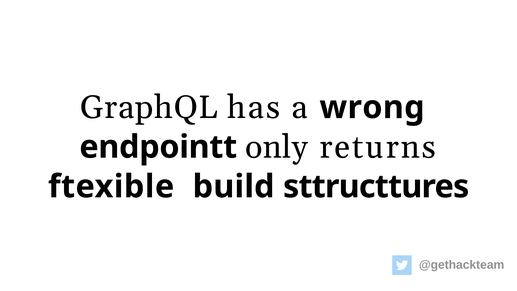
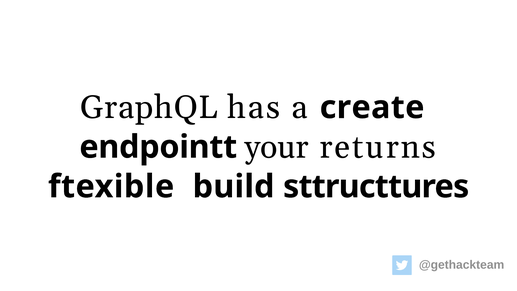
wrong: wrong -> create (372, 107)
only: only -> your (277, 147)
